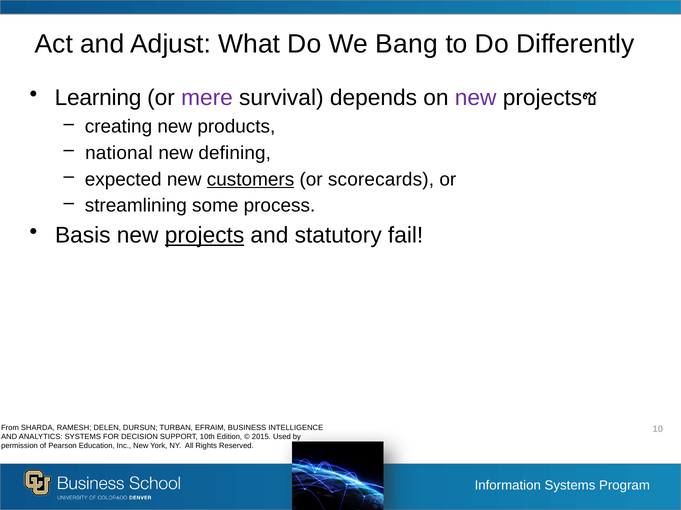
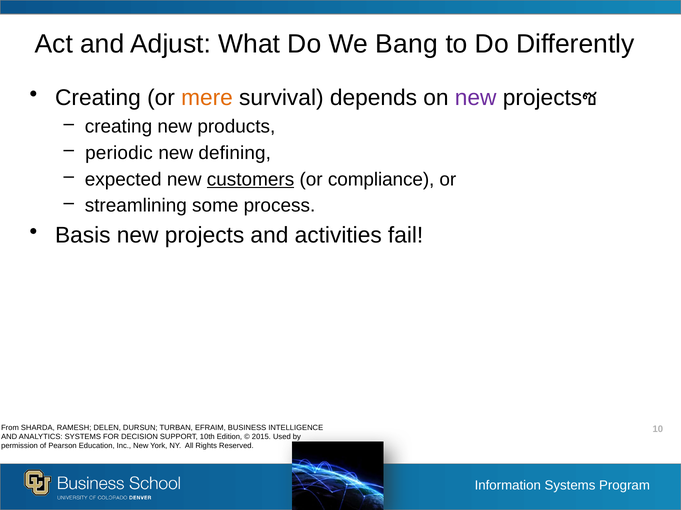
Learning: Learning -> Creating (98, 98)
mere colour: purple -> orange (207, 98)
national: national -> periodic (119, 153)
scorecards: scorecards -> compliance (381, 180)
projects underline: present -> none (205, 236)
statutory: statutory -> activities (338, 236)
